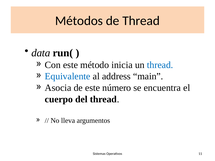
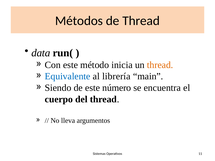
thread colour: blue -> orange (160, 65)
address: address -> librería (116, 76)
Asocia: Asocia -> Siendo (58, 88)
